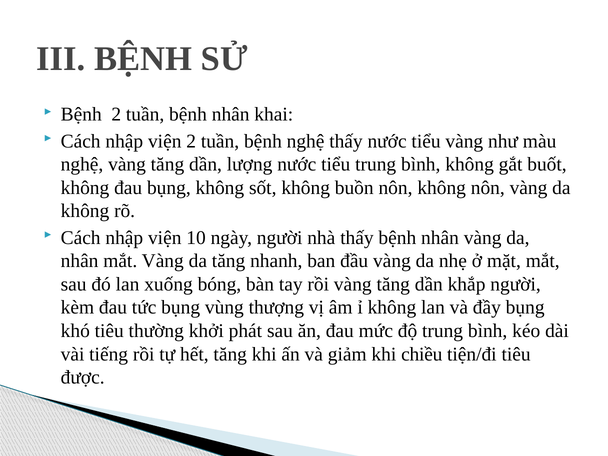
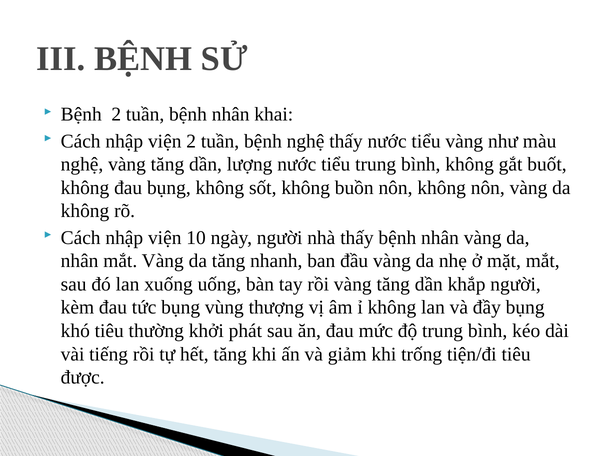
bóng: bóng -> uống (219, 284)
chiều: chiều -> trống (422, 354)
